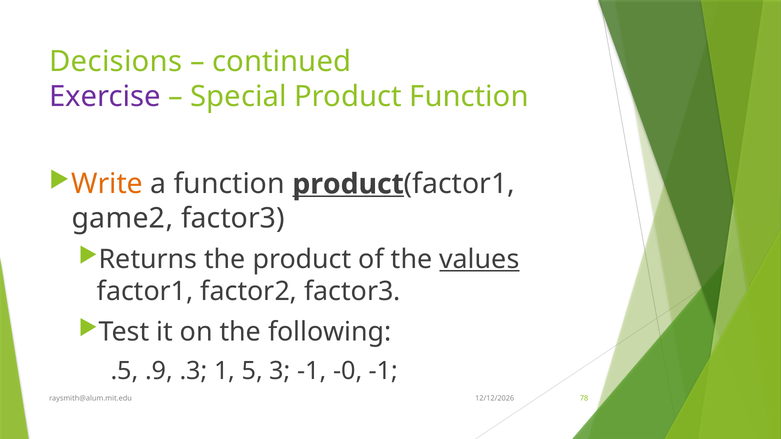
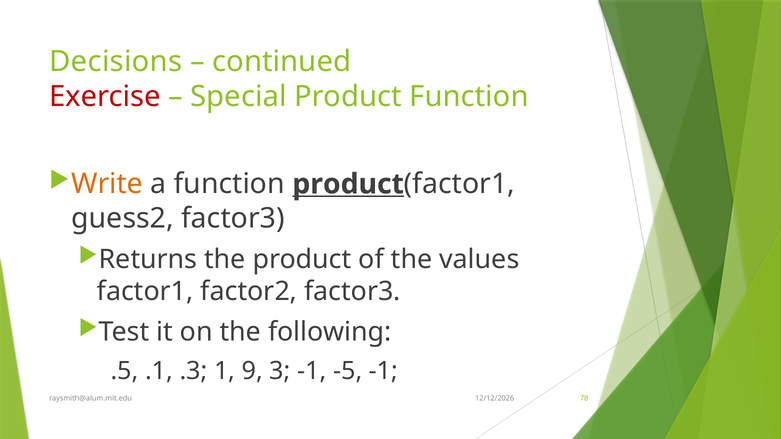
Exercise colour: purple -> red (105, 97)
game2: game2 -> guess2 (123, 218)
values underline: present -> none (479, 260)
.9: .9 -> .1 (159, 371)
5: 5 -> 9 (252, 371)
-0: -0 -> -5 (348, 371)
